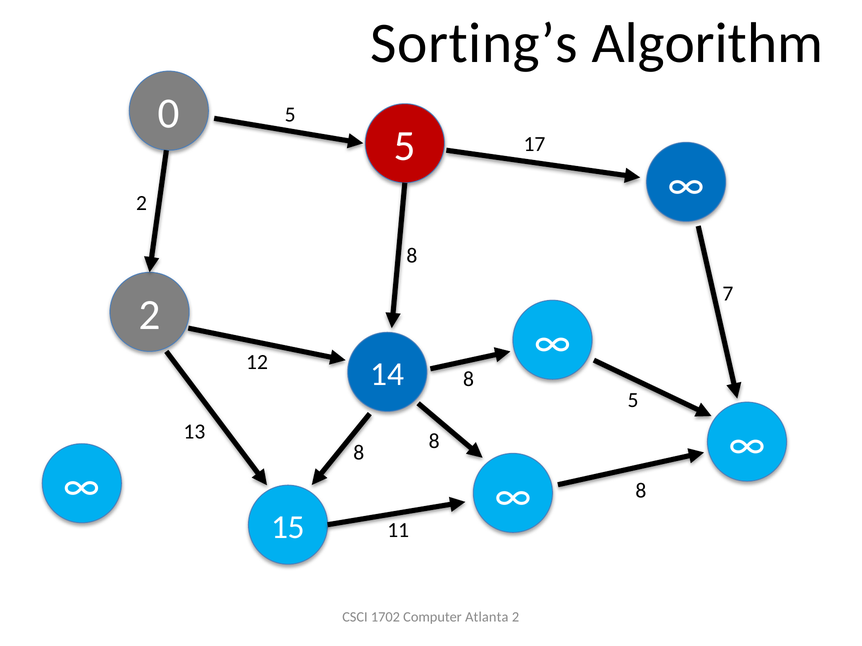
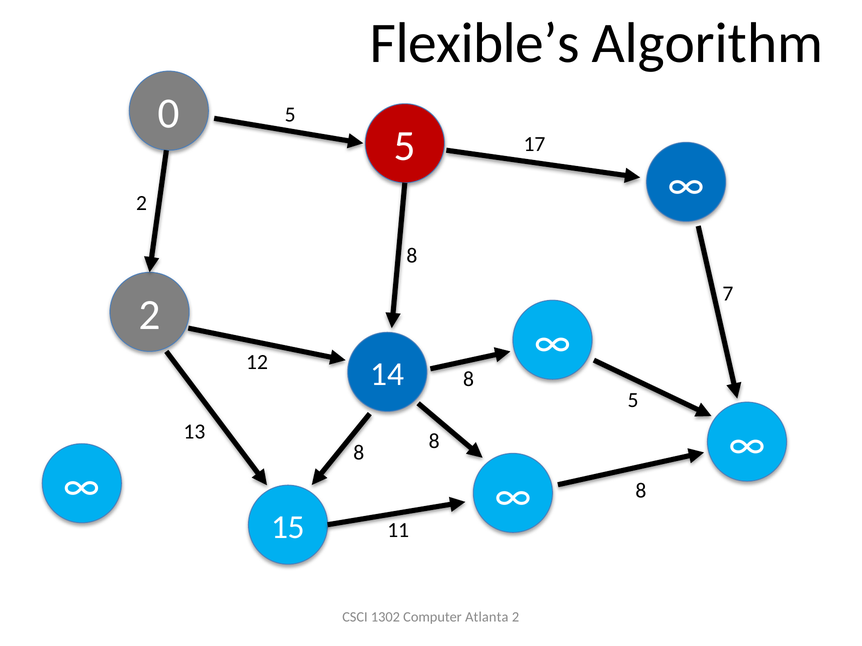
Sorting’s: Sorting’s -> Flexible’s (475, 43)
1702: 1702 -> 1302 (385, 617)
